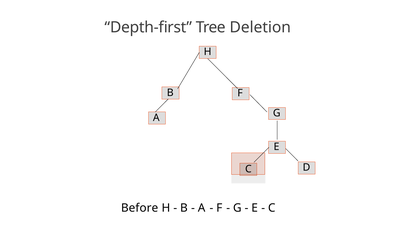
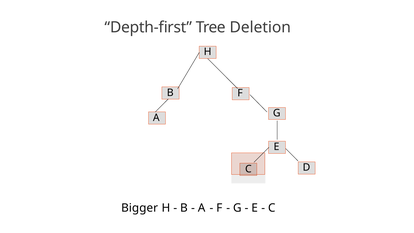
Before: Before -> Bigger (140, 208)
